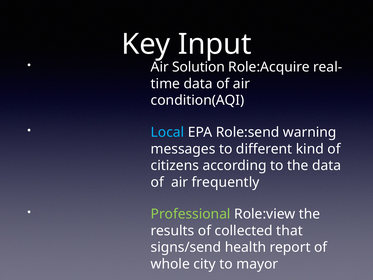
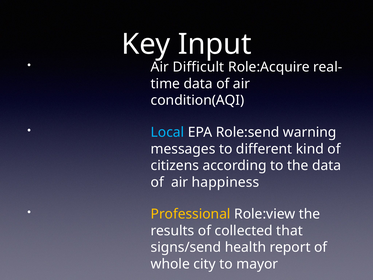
Solution: Solution -> Difficult (198, 67)
frequently: frequently -> happiness (226, 182)
Professional colour: light green -> yellow (191, 214)
